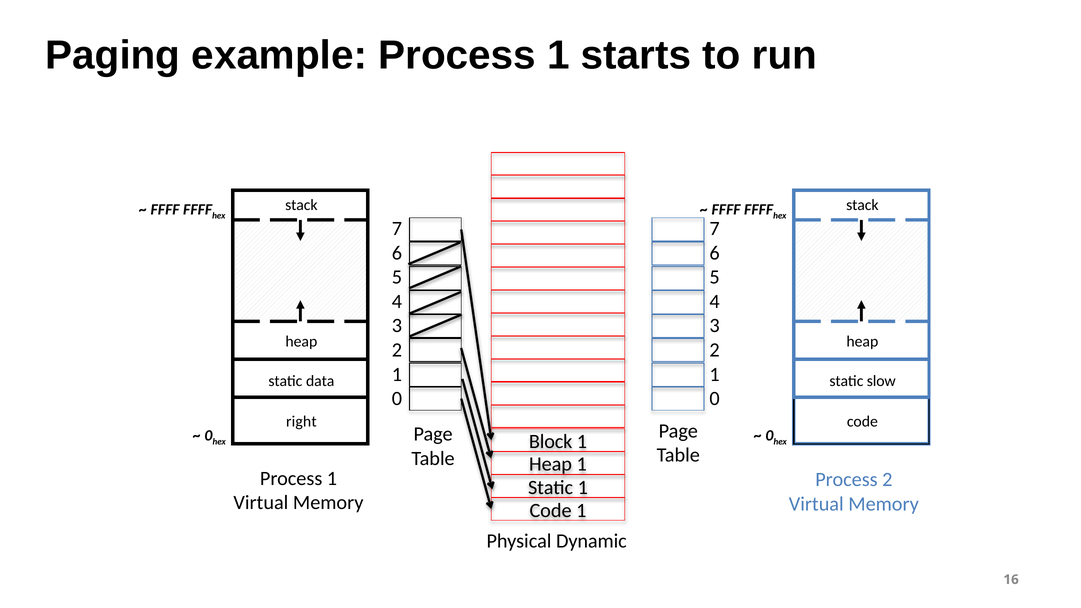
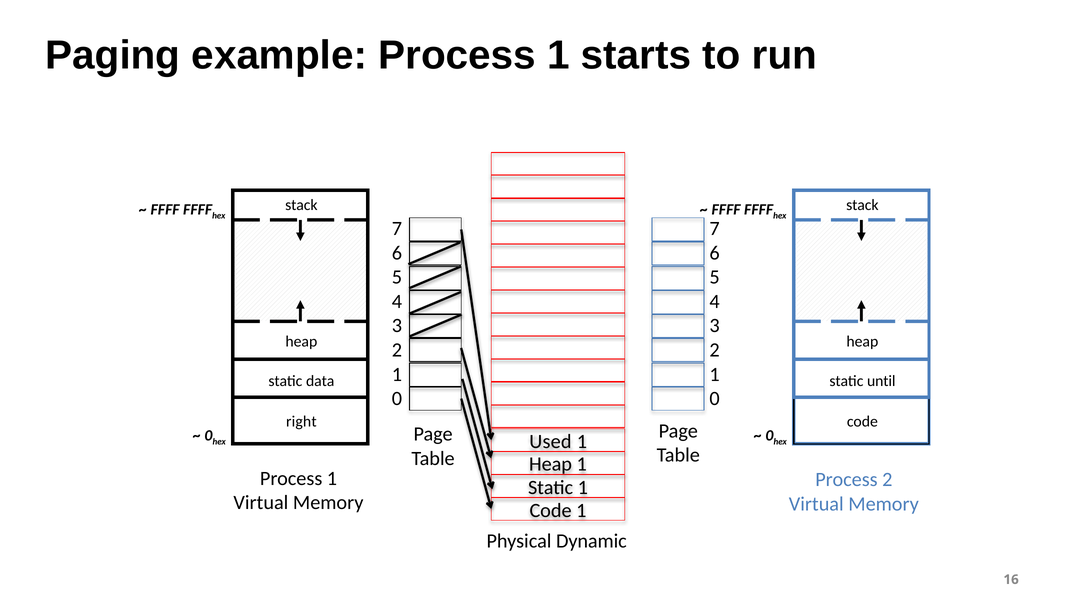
slow: slow -> until (881, 381)
Block: Block -> Used (550, 442)
